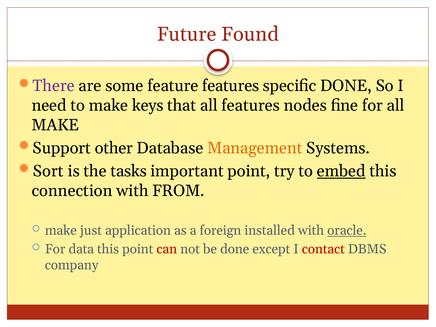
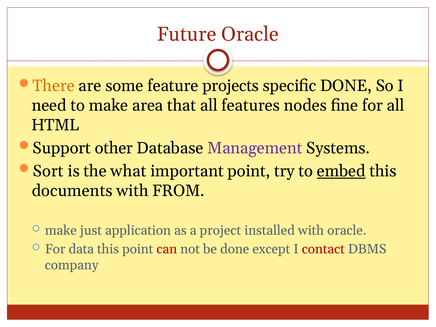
Future Found: Found -> Oracle (250, 34)
There colour: purple -> orange (54, 86)
feature features: features -> projects (231, 86)
keys: keys -> area (148, 106)
MAKE: MAKE -> HTML (55, 125)
Management colour: orange -> purple (255, 148)
tasks: tasks -> what (129, 171)
connection: connection -> documents (72, 191)
foreign: foreign -> project (220, 231)
oracle underline: present -> none (347, 231)
